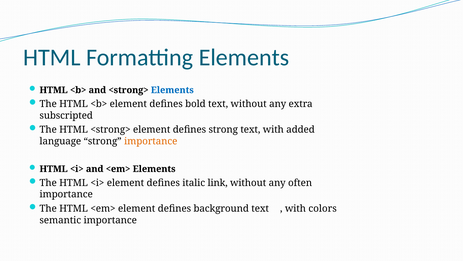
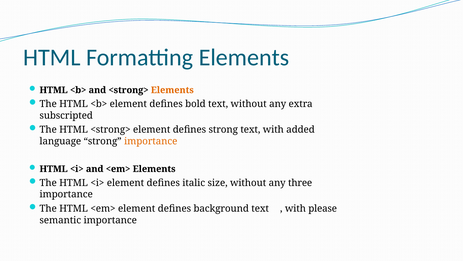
Elements colour: blue -> orange (172, 90)
link: link -> size (218, 182)
often: often -> three (300, 182)
colors: colors -> please (323, 208)
